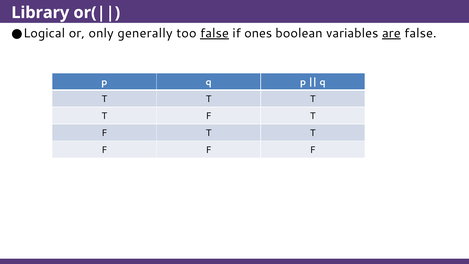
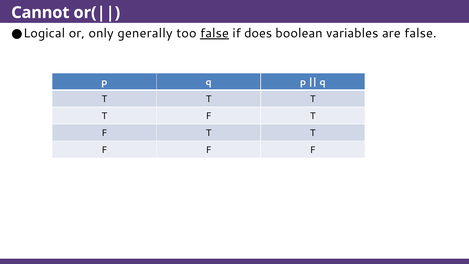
Library: Library -> Cannot (40, 13)
ones: ones -> does (258, 33)
are underline: present -> none (391, 33)
